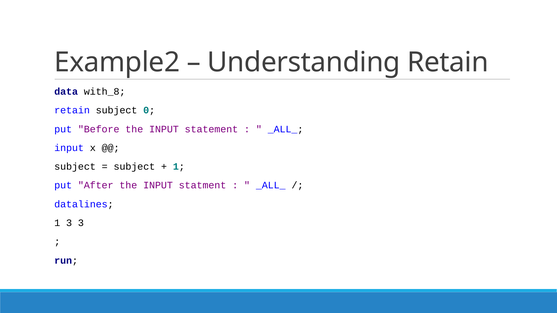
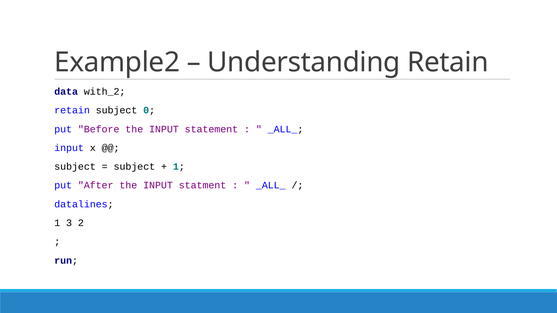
with_8: with_8 -> with_2 (105, 92)
3 3: 3 -> 2 (81, 223)
